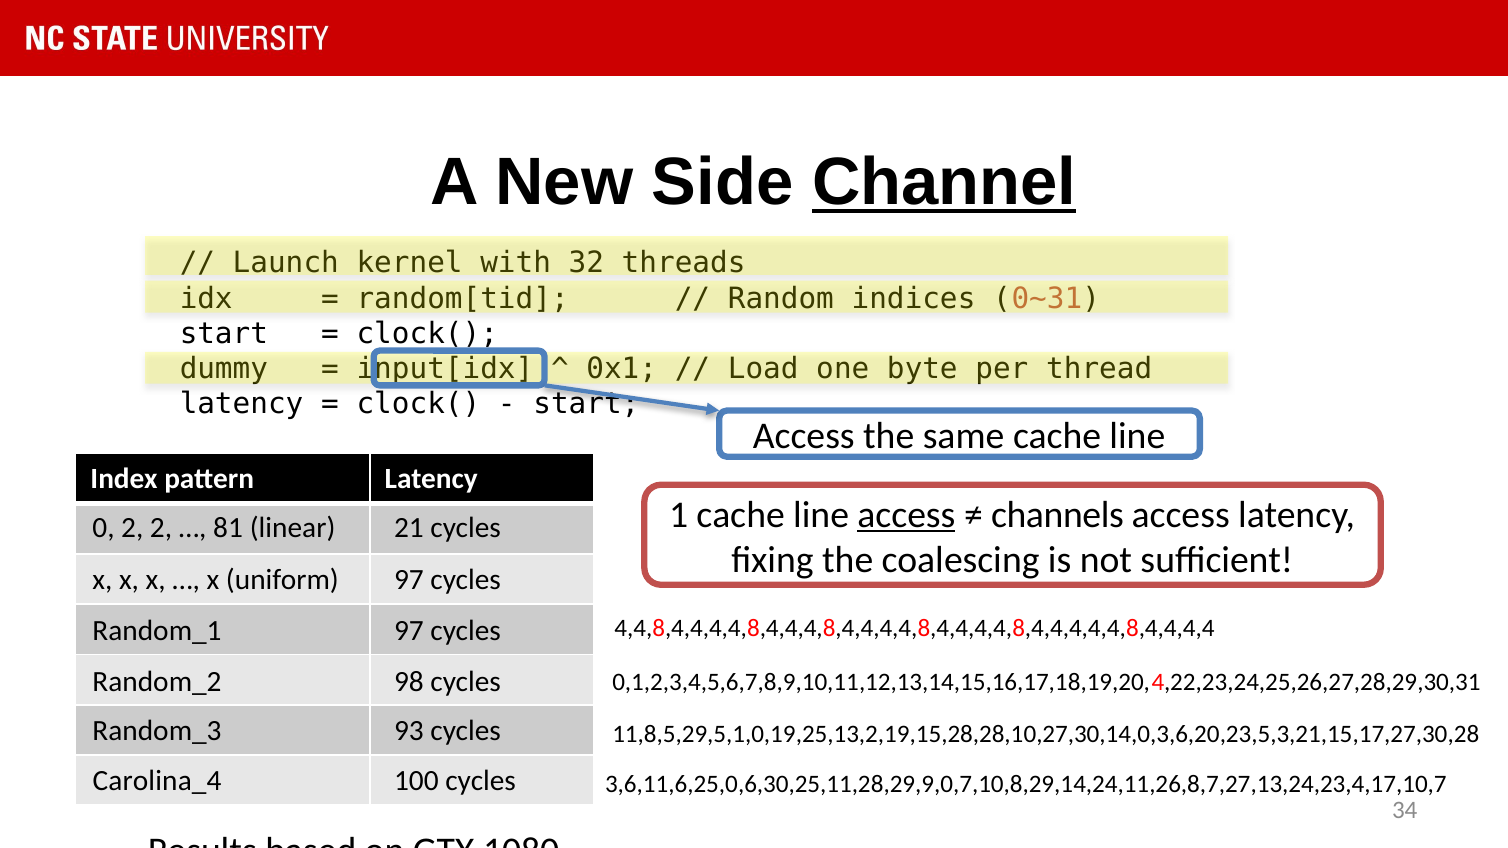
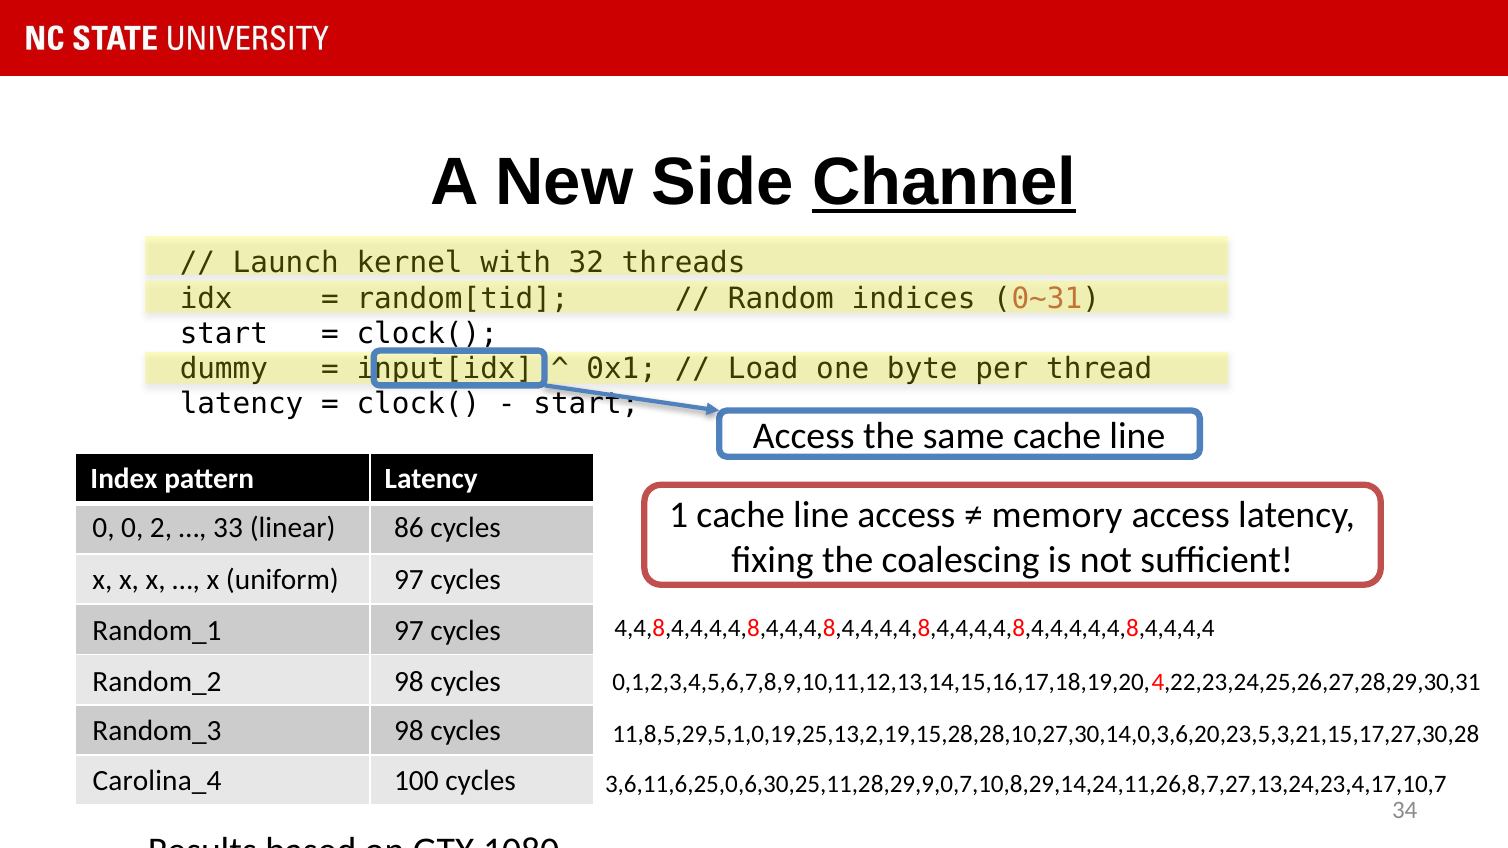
access underline: present -> none (906, 515)
channels: channels -> memory (1057, 515)
0 2: 2 -> 0 (132, 528)
81: 81 -> 33 (228, 528)
21: 21 -> 86 (409, 528)
Random_3 93: 93 -> 98 (409, 731)
